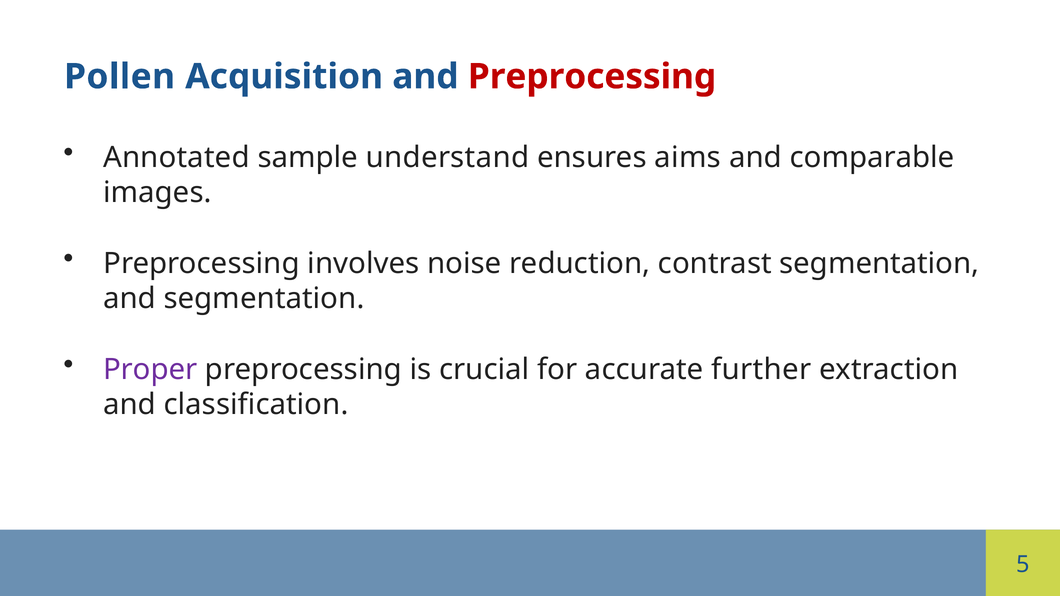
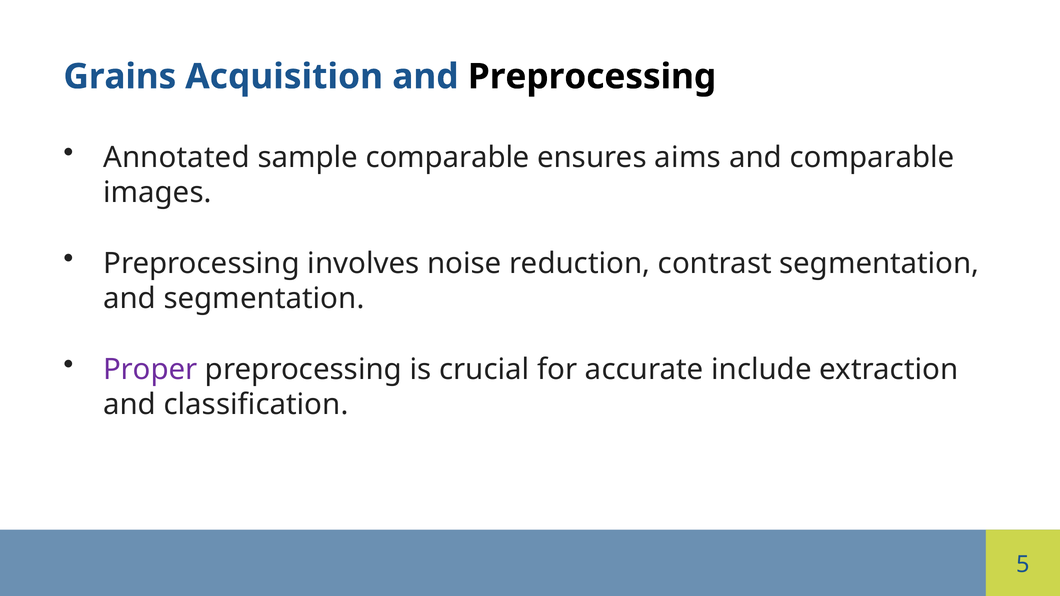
Pollen: Pollen -> Grains (120, 77)
Preprocessing colour: red -> black (592, 77)
sample understand: understand -> comparable (448, 157)
further: further -> include (761, 369)
